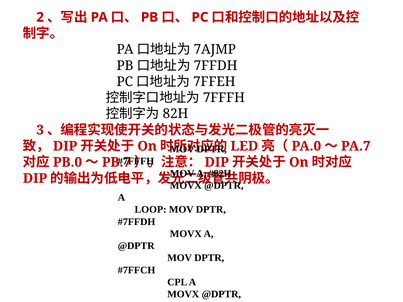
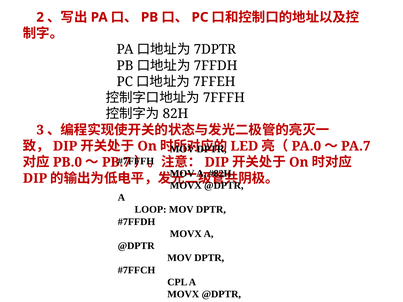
7AJMP: 7AJMP -> 7DPTR (215, 50)
